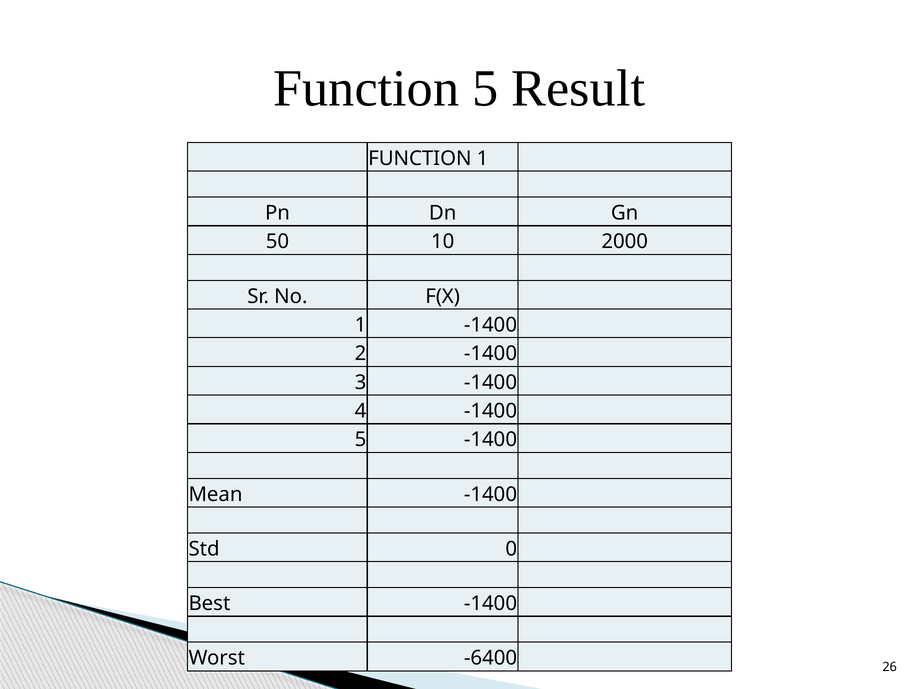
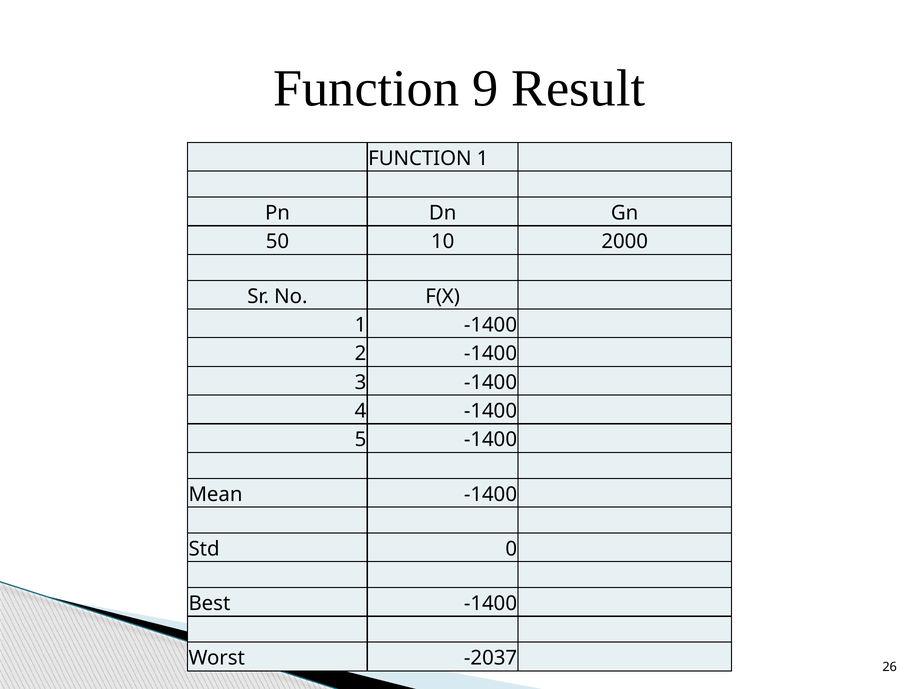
Function 5: 5 -> 9 (485, 89)
-6400: -6400 -> -2037 (491, 658)
